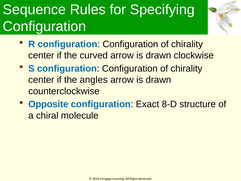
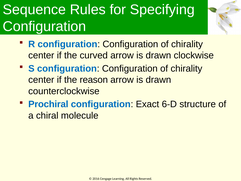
angles: angles -> reason (94, 80)
Opposite: Opposite -> Prochiral (48, 104)
8-D: 8-D -> 6-D (169, 104)
